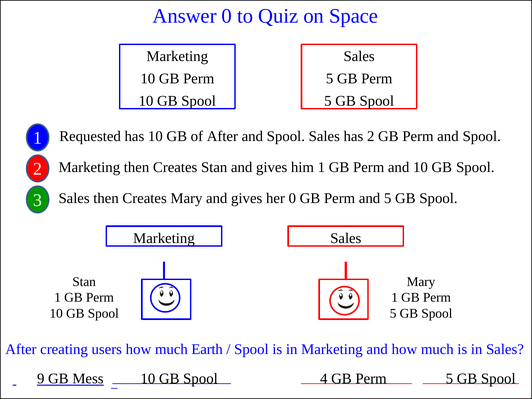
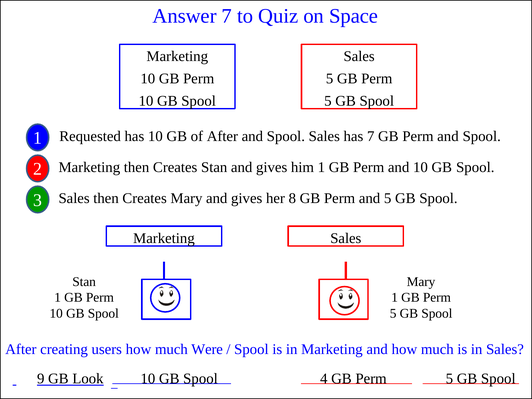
Answer 0: 0 -> 7 (227, 16)
has 2: 2 -> 7 (371, 136)
her 0: 0 -> 8 (292, 198)
Earth: Earth -> Were (207, 349)
Mess: Mess -> Look (88, 379)
